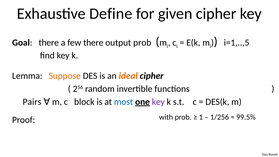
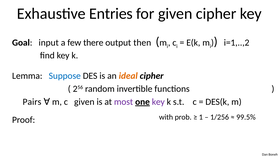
Define: Define -> Entries (111, 14)
Goal there: there -> input (49, 43)
output prob: prob -> then (142, 43)
i=1,..,5: i=1,..,5 -> i=1,..,2 (237, 43)
Suppose colour: orange -> blue (65, 76)
c block: block -> given (84, 102)
most colour: blue -> purple (124, 102)
